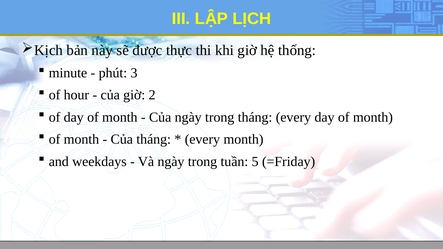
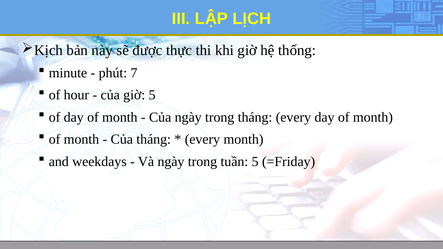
3: 3 -> 7 (134, 73)
giờ 2: 2 -> 5 (152, 95)
